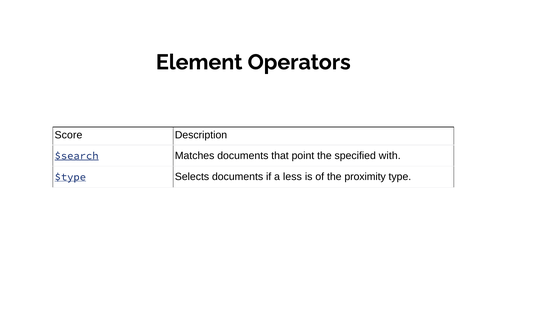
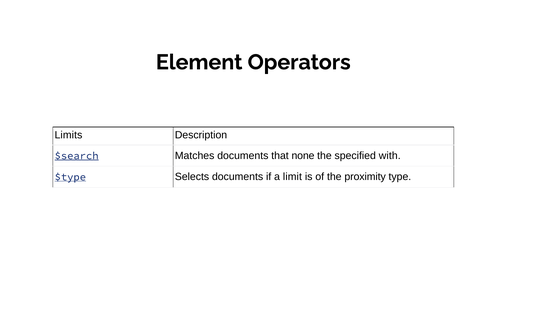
Score: Score -> Limits (68, 135)
point: point -> none (303, 156)
less: less -> limit (292, 177)
